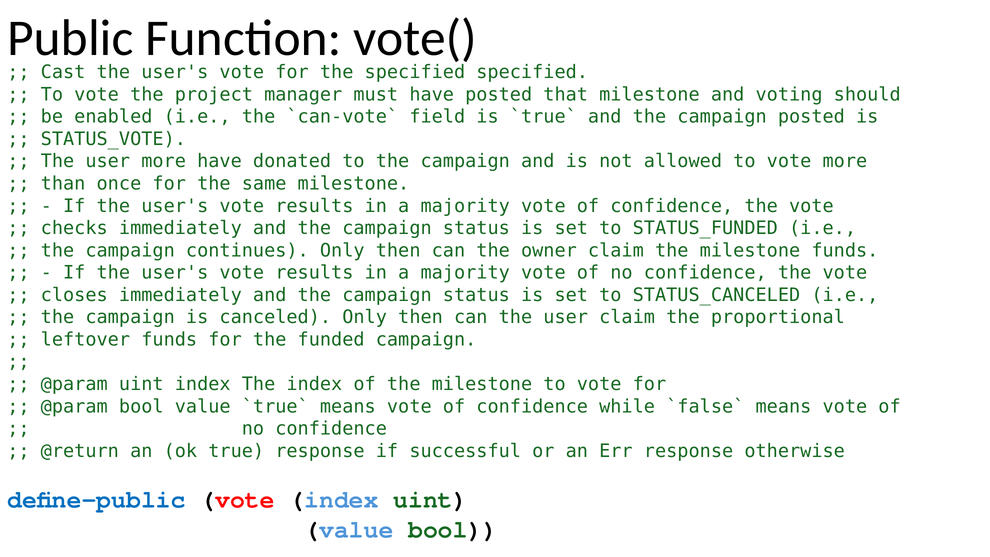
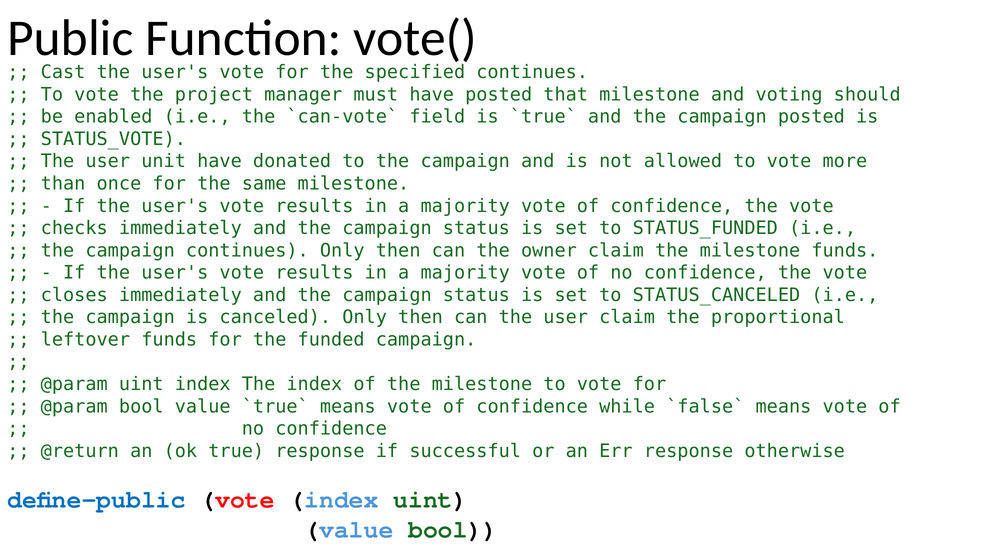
specified specified: specified -> continues (532, 72)
user more: more -> unit (164, 161)
